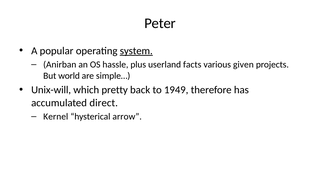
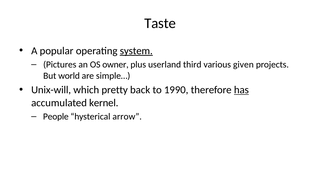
Peter: Peter -> Taste (160, 23)
Anirban: Anirban -> Pictures (60, 65)
hassle: hassle -> owner (115, 65)
facts: facts -> third (192, 65)
1949: 1949 -> 1990 (176, 90)
has underline: none -> present (241, 90)
direct: direct -> kernel (104, 103)
Kernel: Kernel -> People (56, 117)
